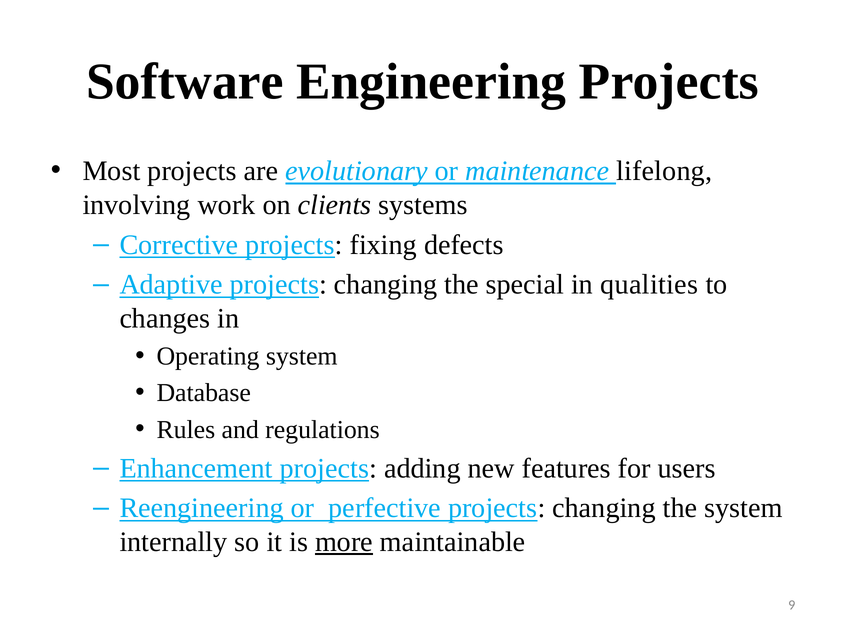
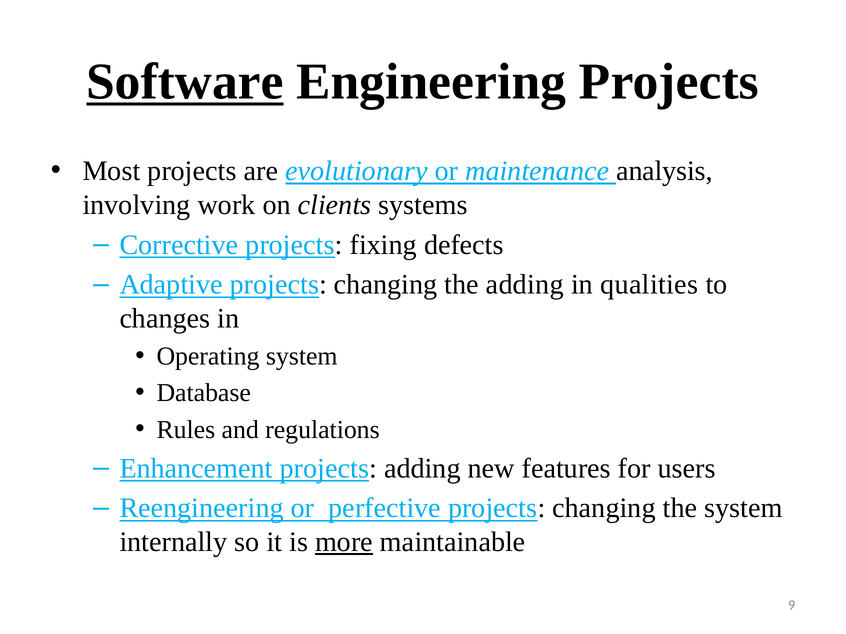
Software underline: none -> present (185, 82)
lifelong: lifelong -> analysis (664, 171)
the special: special -> adding (525, 285)
